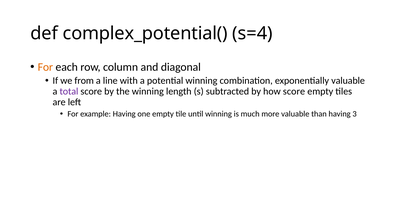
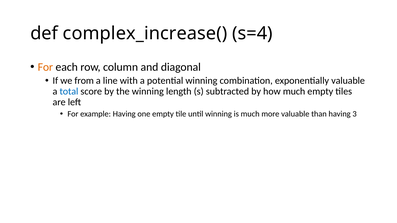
complex_potential(: complex_potential( -> complex_increase( (145, 33)
total colour: purple -> blue (69, 92)
how score: score -> much (294, 92)
